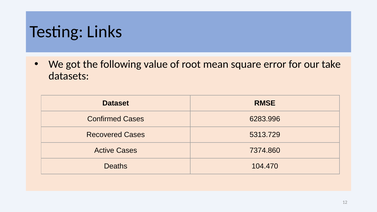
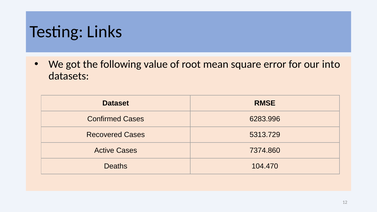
take: take -> into (331, 64)
